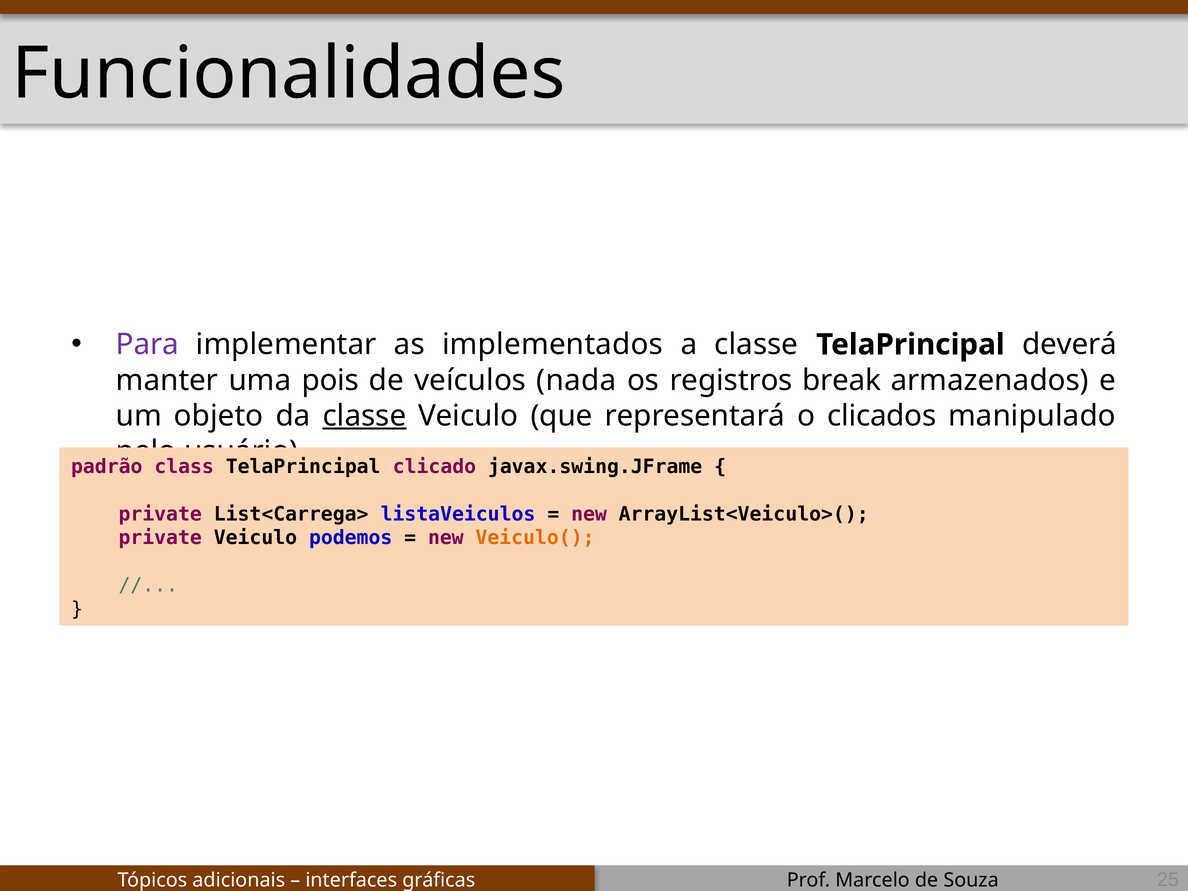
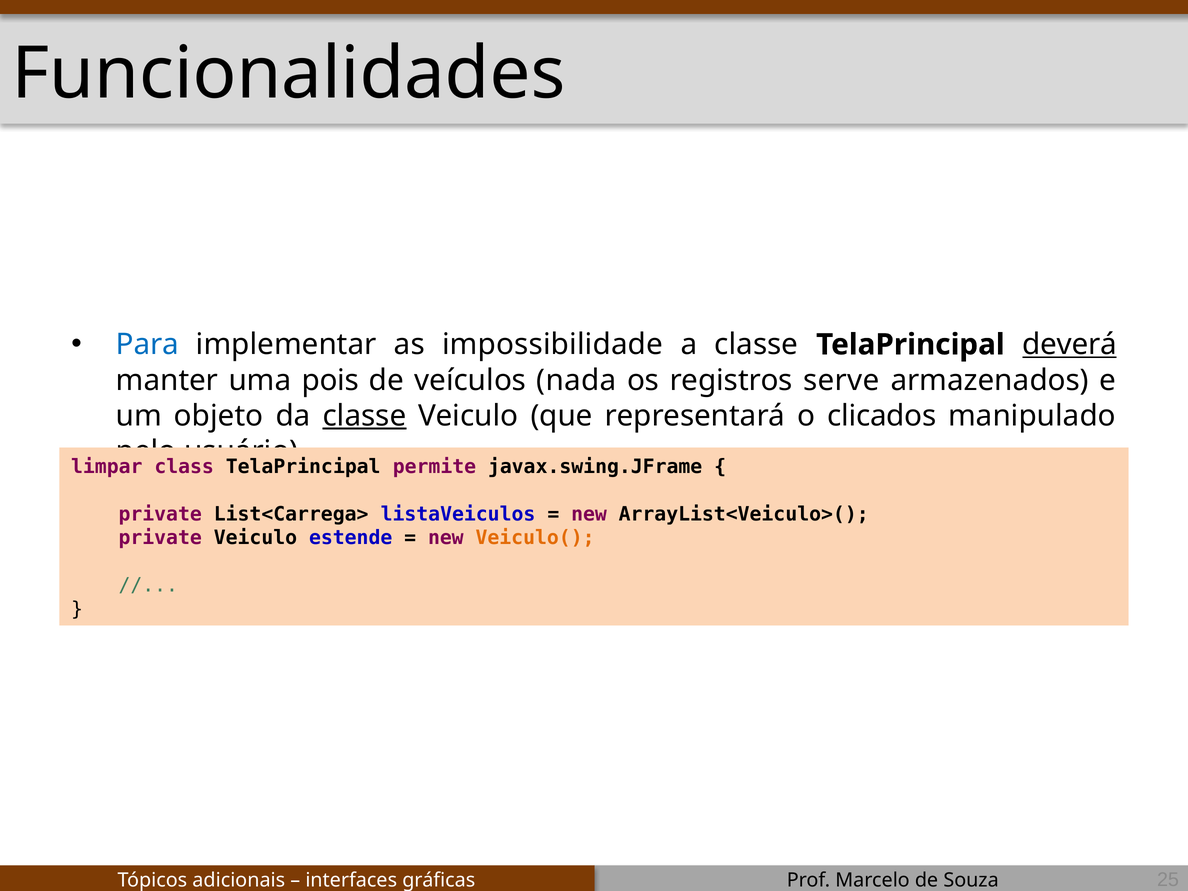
Para colour: purple -> blue (147, 345)
implementados: implementados -> impossibilidade (553, 345)
deverá underline: none -> present (1070, 345)
break: break -> serve (841, 380)
padrão: padrão -> limpar (107, 467)
clicado: clicado -> permite (434, 467)
podemos: podemos -> estende (351, 538)
